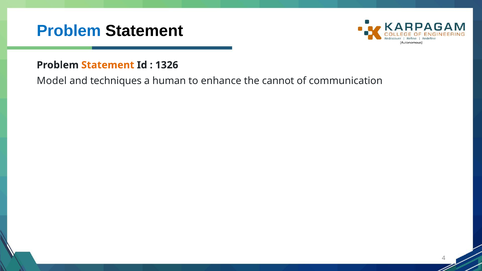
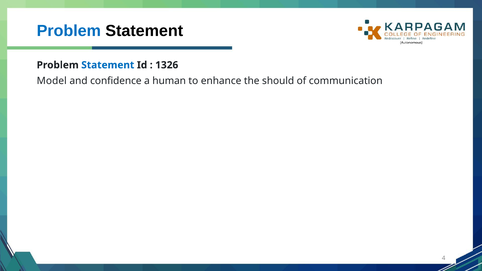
Statement colour: orange -> blue (108, 65)
techniques: techniques -> confidence (116, 81)
cannot: cannot -> should (278, 81)
